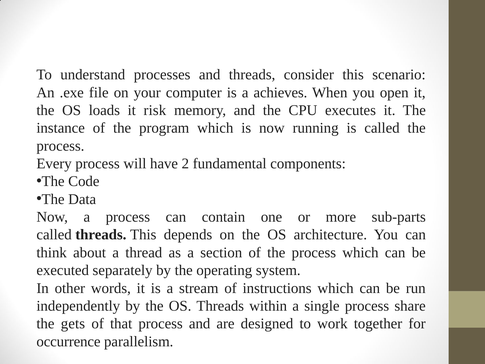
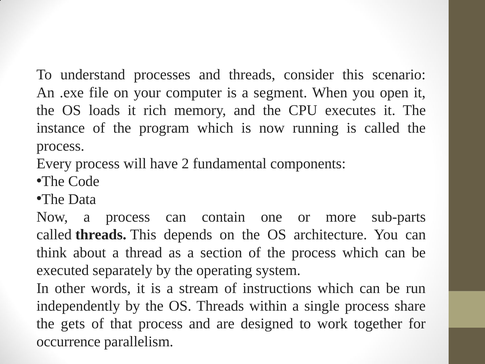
achieves: achieves -> segment (280, 92)
risk: risk -> rich (155, 110)
